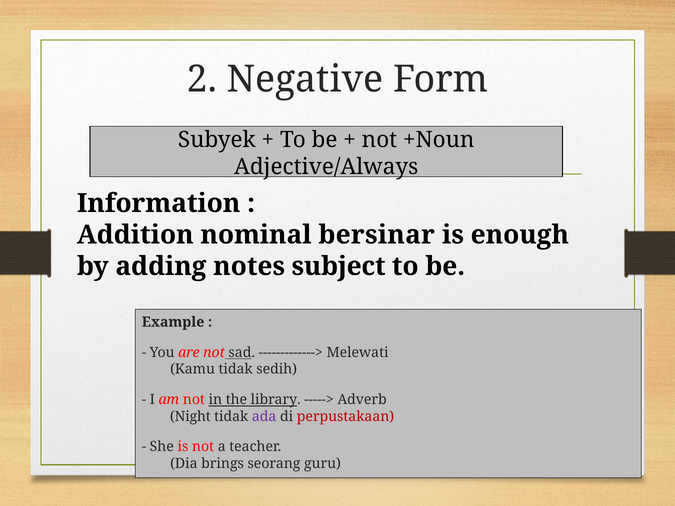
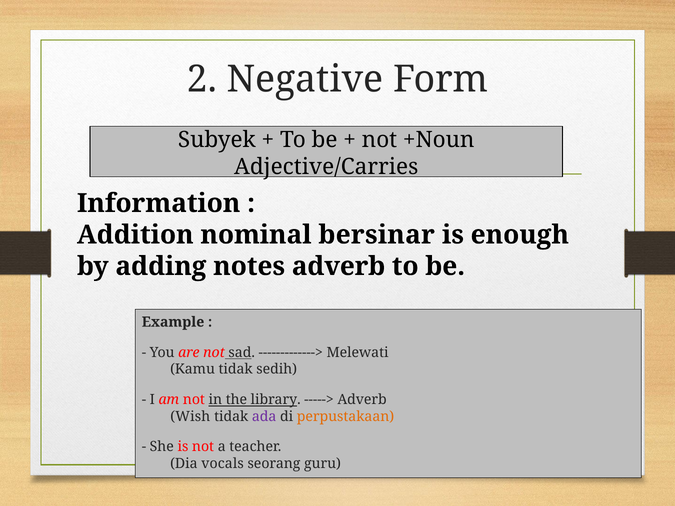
Adjective/Always: Adjective/Always -> Adjective/Carries (326, 167)
notes subject: subject -> adverb (339, 266)
Night: Night -> Wish (190, 417)
perpustakaan colour: red -> orange (345, 417)
brings: brings -> vocals (223, 464)
